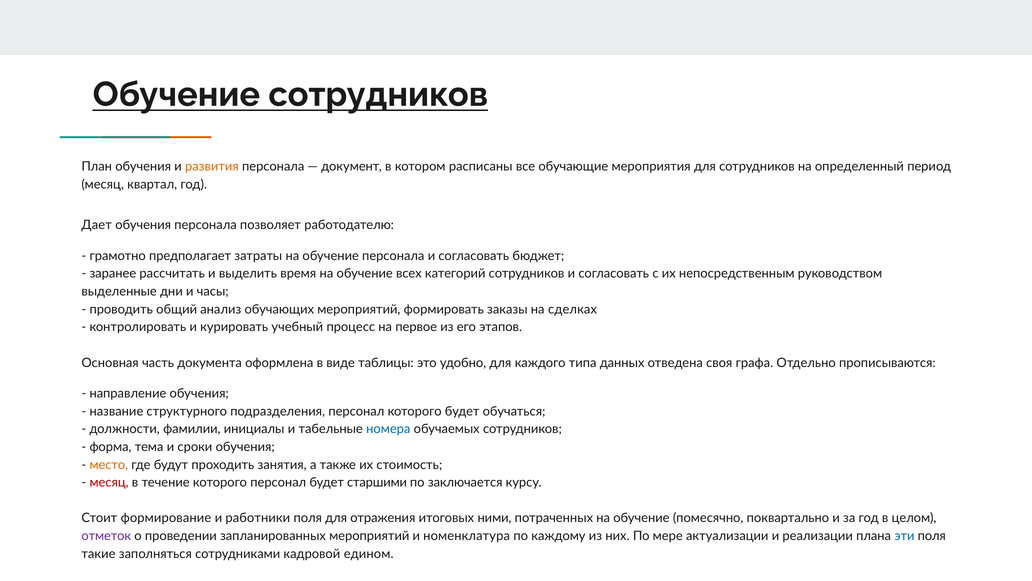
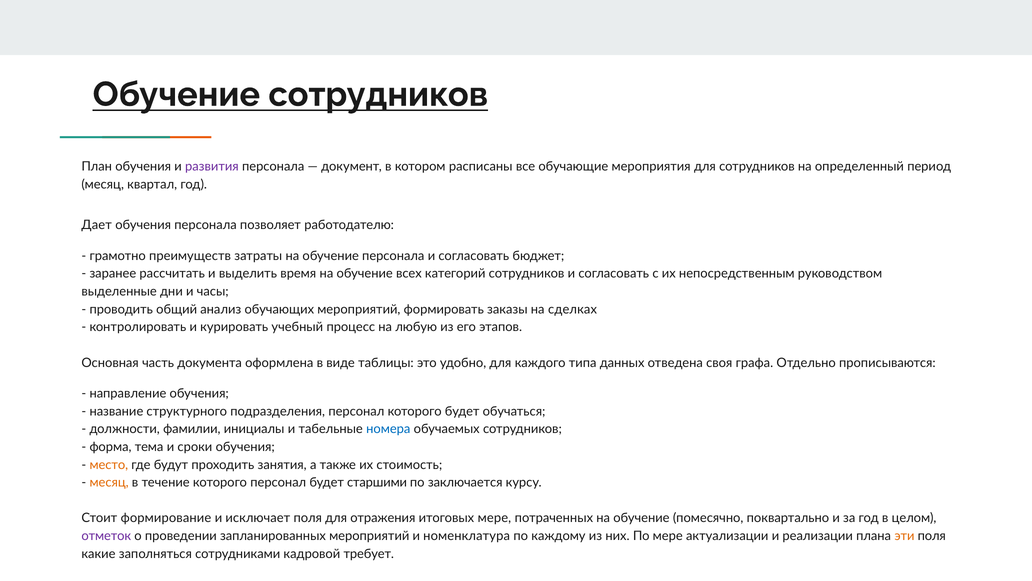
развития colour: orange -> purple (212, 166)
предполагает: предполагает -> преимуществ (190, 256)
первое: первое -> любую (416, 327)
месяц colour: red -> orange (109, 482)
работники: работники -> исключает (258, 518)
итоговых ними: ними -> мере (494, 518)
эти colour: blue -> orange (904, 536)
такие: такие -> какие (98, 553)
едином: едином -> требует (369, 553)
